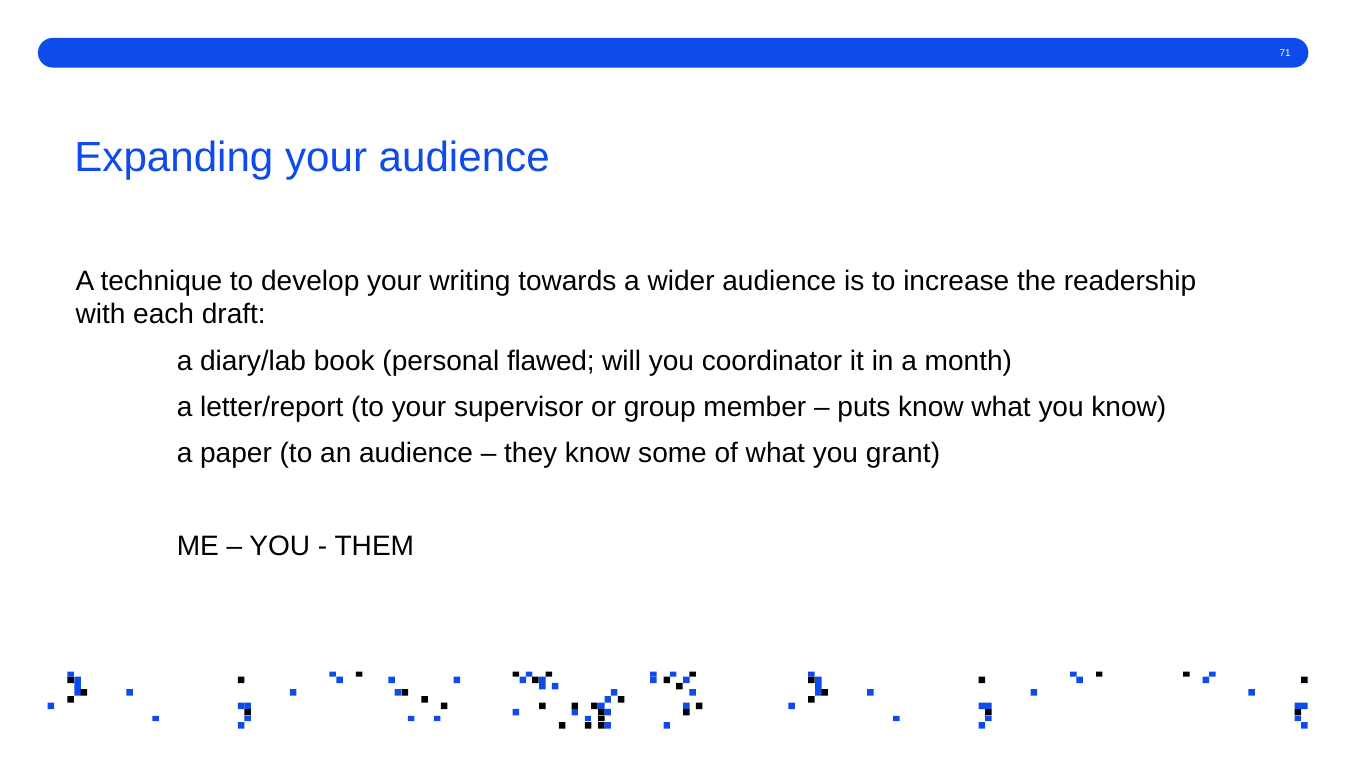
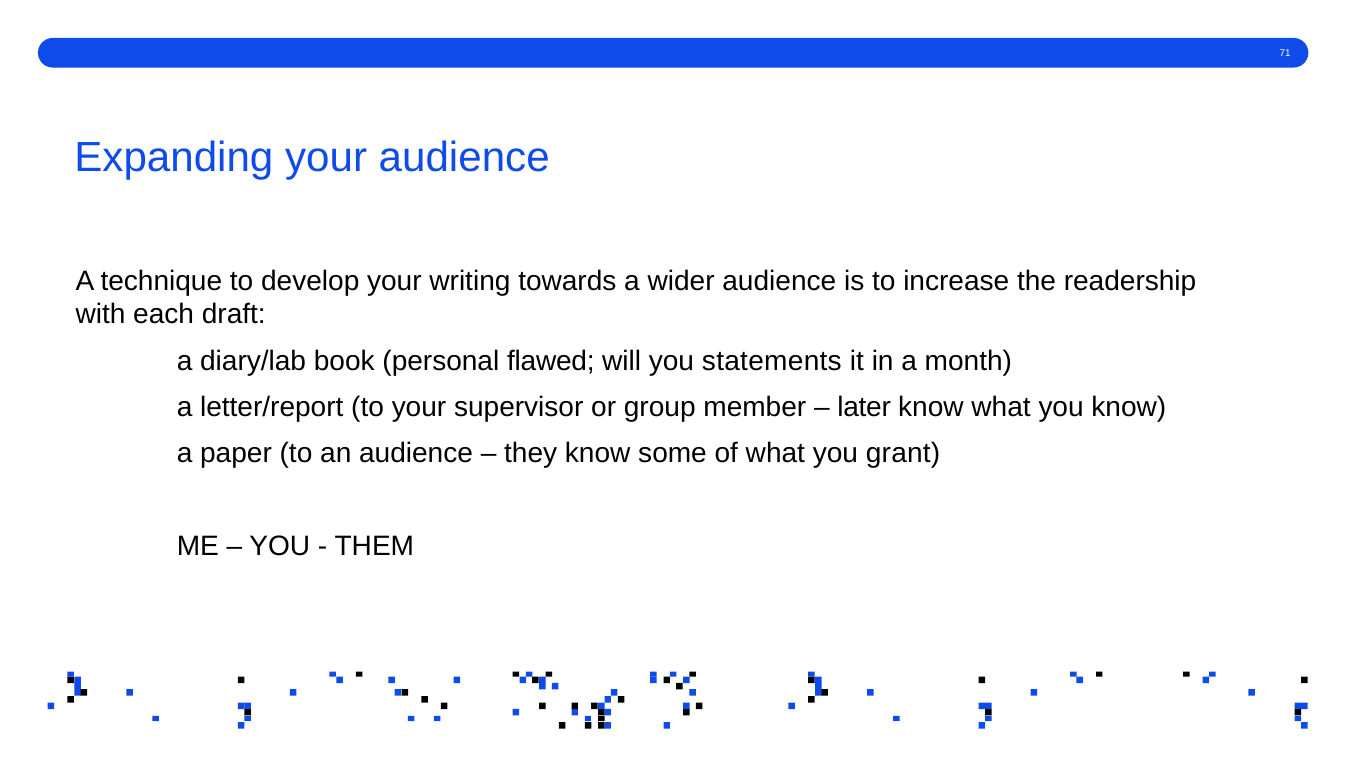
coordinator: coordinator -> statements (772, 361)
puts: puts -> later (864, 407)
